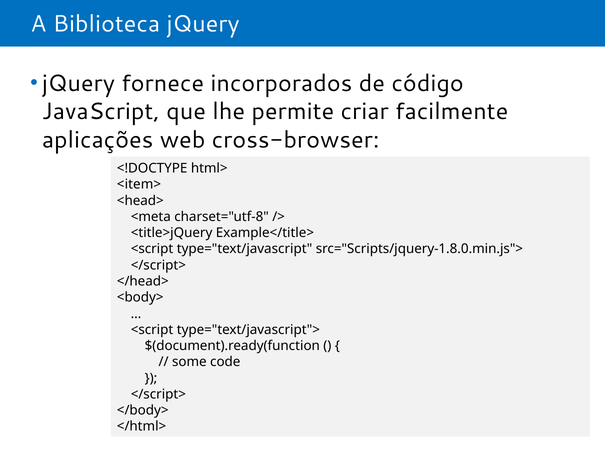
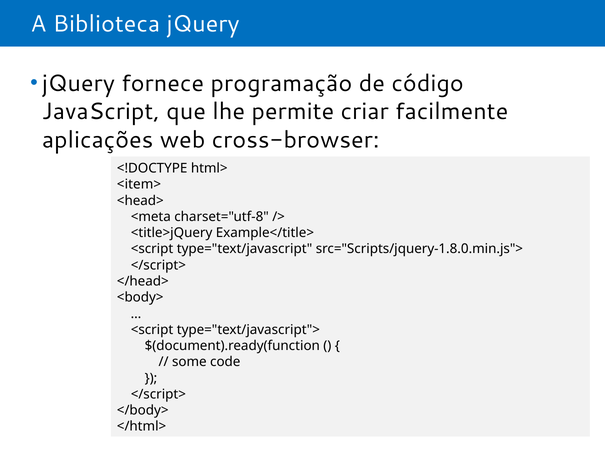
incorporados: incorporados -> programação (281, 83)
